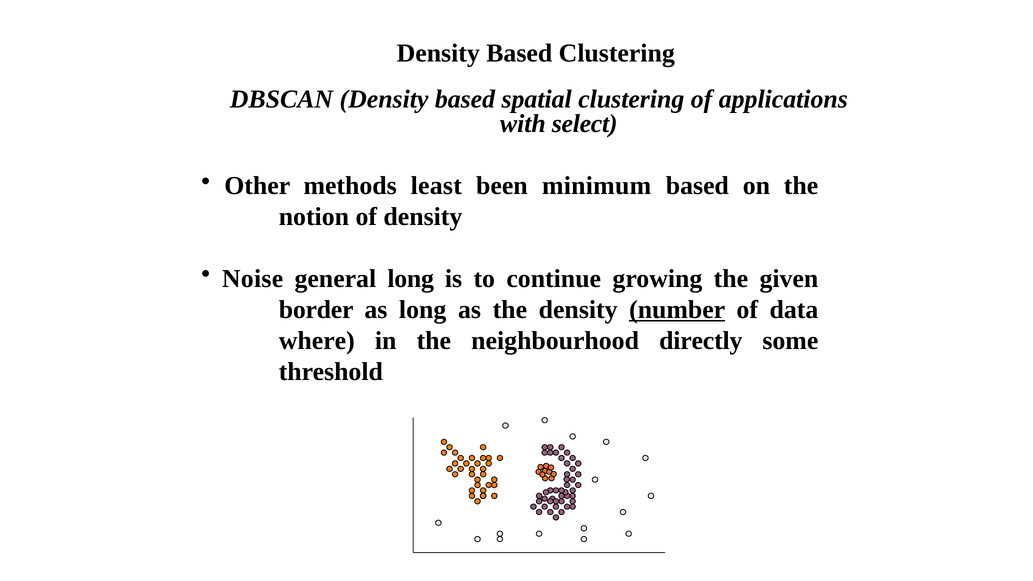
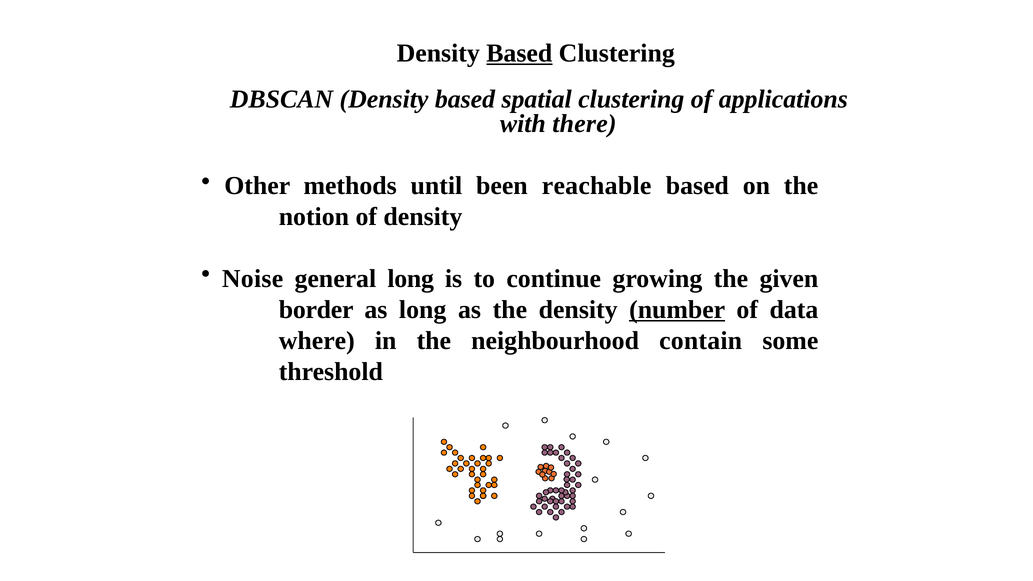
Based underline: none -> present (519, 53)
select: select -> there (584, 124)
least: least -> until (436, 186)
minimum: minimum -> reachable (597, 186)
directly: directly -> contain (701, 341)
